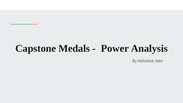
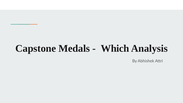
Power: Power -> Which (115, 48)
